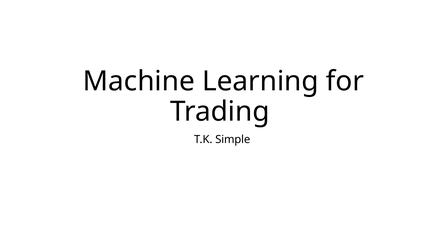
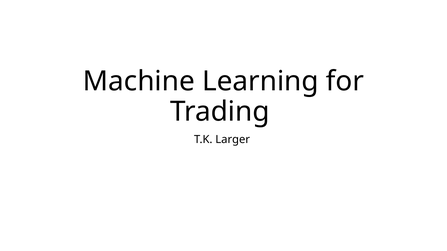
Simple: Simple -> Larger (233, 140)
